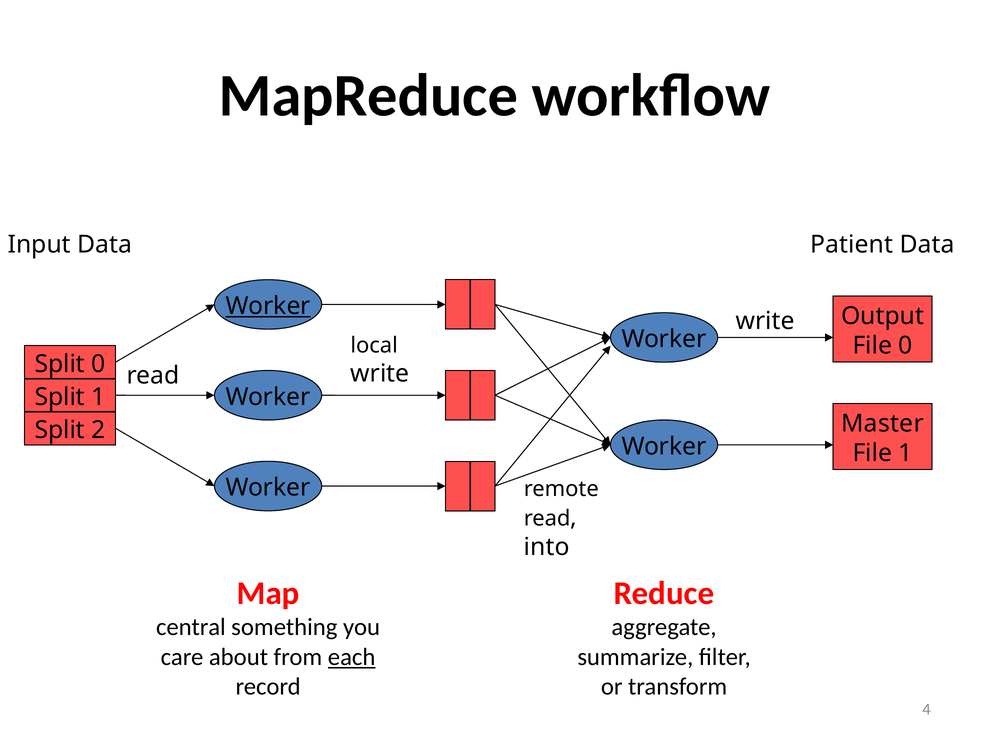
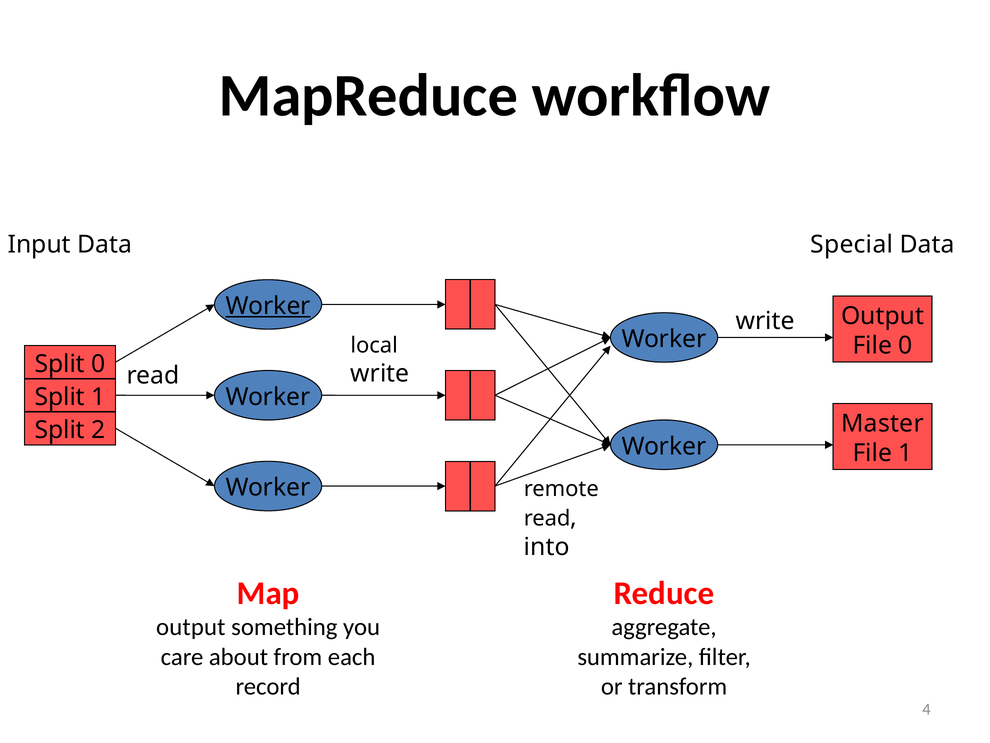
Patient: Patient -> Special (852, 245)
central: central -> output (191, 627)
each underline: present -> none (352, 657)
